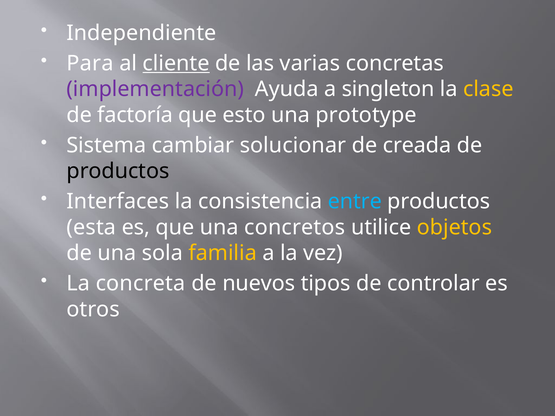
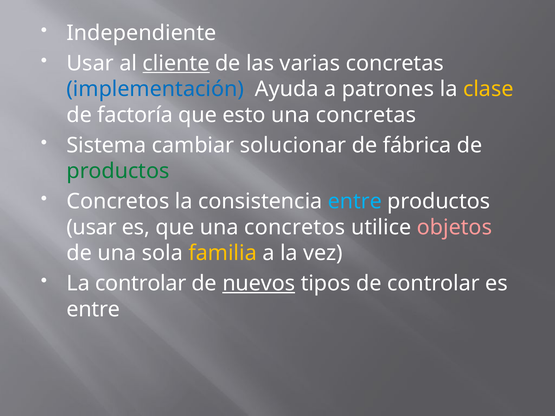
Para: Para -> Usar (90, 63)
implementación colour: purple -> blue (155, 89)
singleton: singleton -> patrones (388, 89)
una prototype: prototype -> concretas (366, 115)
creada: creada -> fábrica (417, 145)
productos colour: black -> green (118, 171)
Interfaces: Interfaces -> Concretos (118, 201)
esta: esta -> usar (92, 227)
objetos colour: yellow -> pink (454, 227)
La concreta: concreta -> controlar (141, 284)
nuevos underline: none -> present (259, 284)
otros: otros -> entre (93, 309)
